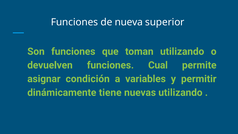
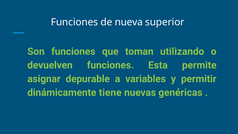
Cual: Cual -> Esta (158, 65)
condición: condición -> depurable (88, 79)
nuevas utilizando: utilizando -> genéricas (180, 92)
